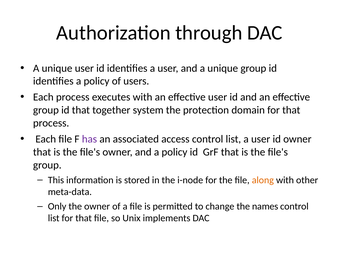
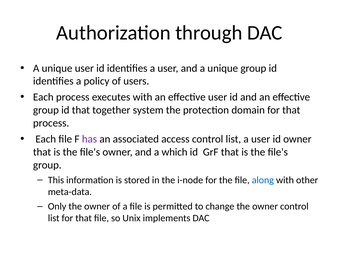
and a policy: policy -> which (175, 152)
along colour: orange -> blue (263, 180)
change the names: names -> owner (265, 207)
